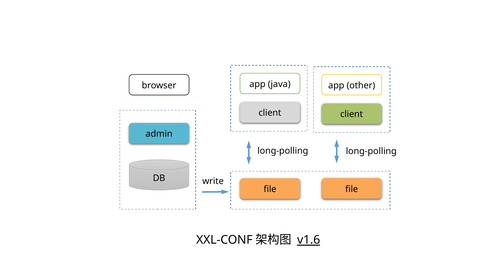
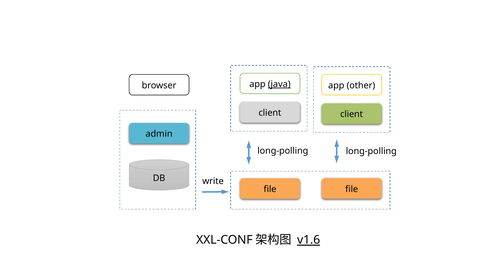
java underline: none -> present (279, 84)
